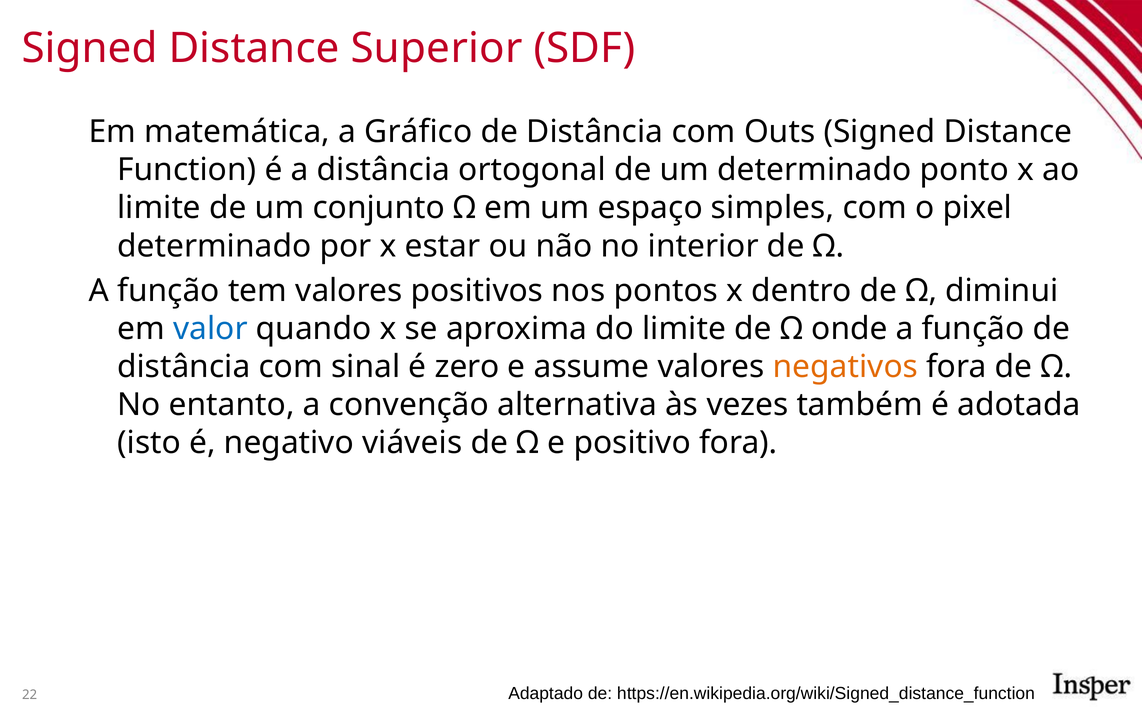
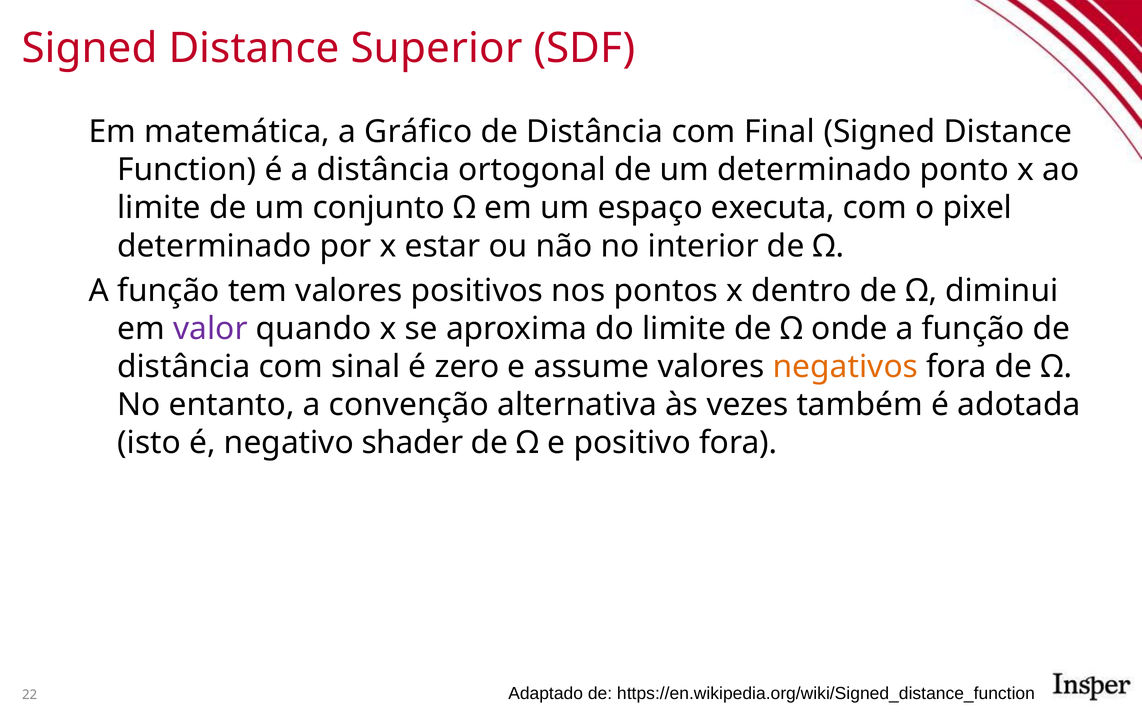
Outs: Outs -> Final (780, 132)
simples: simples -> executa (773, 208)
valor colour: blue -> purple (210, 329)
viáveis: viáveis -> shader (412, 443)
